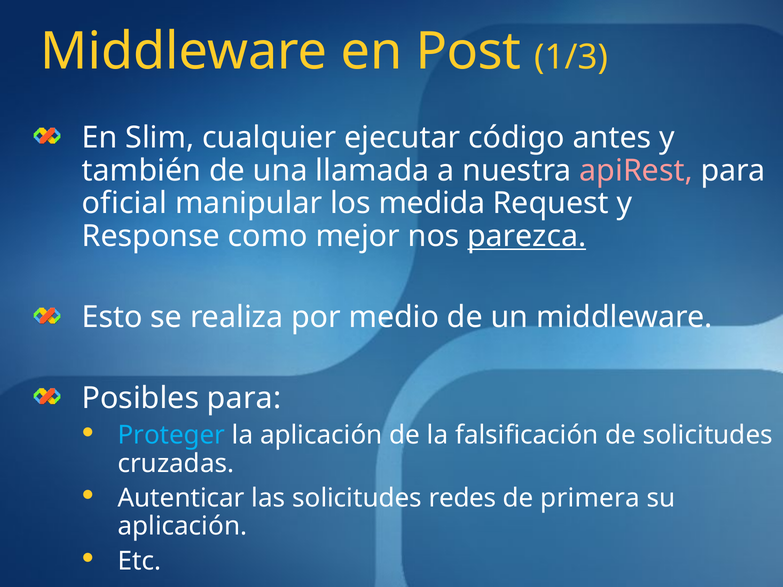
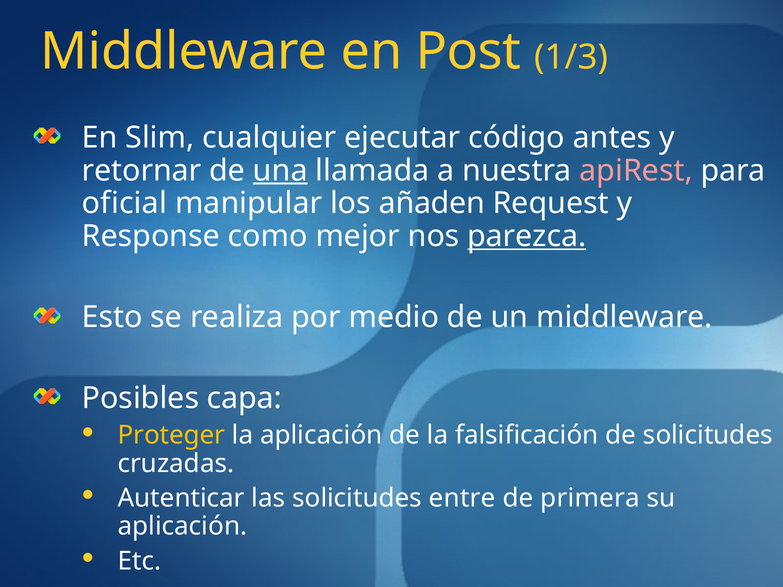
también: también -> retornar (142, 171)
una underline: none -> present (280, 171)
medida: medida -> añaden (432, 203)
Posibles para: para -> capa (244, 398)
Proteger colour: light blue -> yellow (171, 435)
redes: redes -> entre (462, 498)
